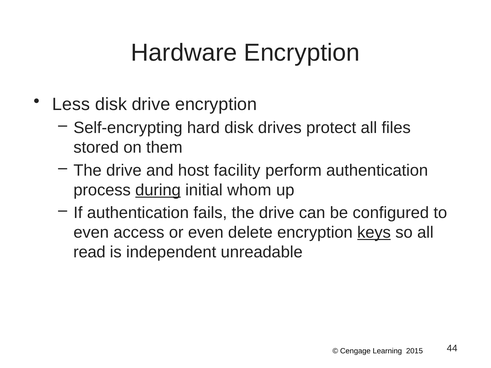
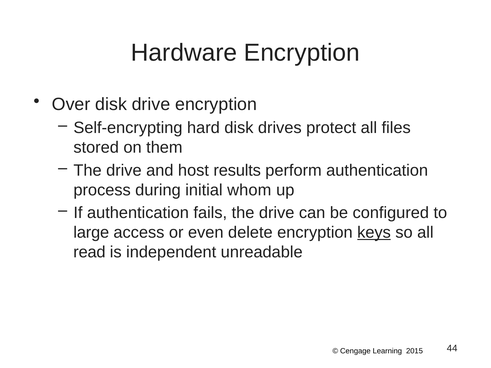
Less: Less -> Over (71, 104)
facility: facility -> results (237, 171)
during underline: present -> none (158, 190)
even: even -> large (91, 233)
